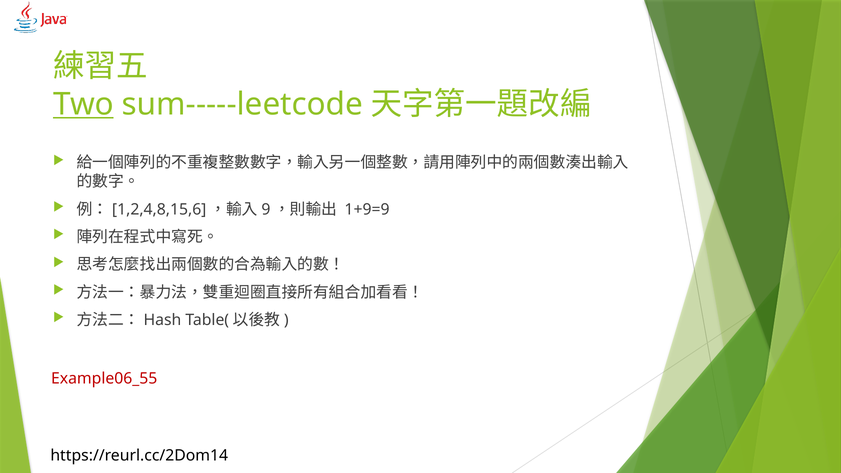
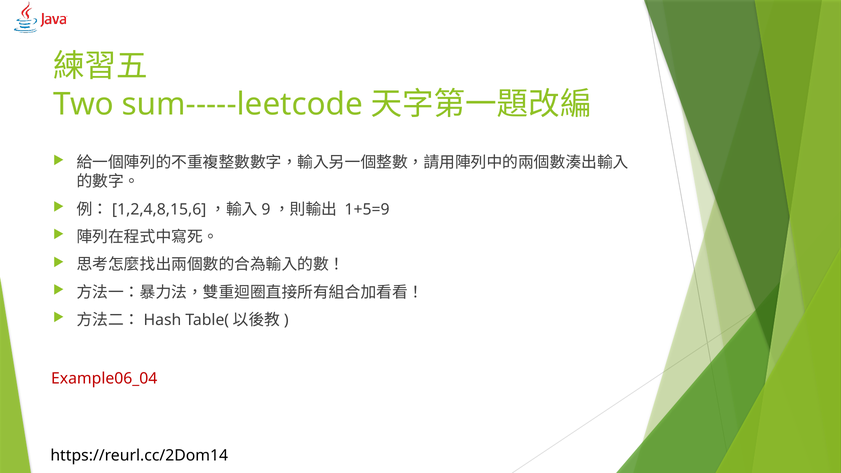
Two underline: present -> none (83, 104)
1+9=9: 1+9=9 -> 1+5=9 (367, 209)
Example06_55: Example06_55 -> Example06_04 (104, 379)
